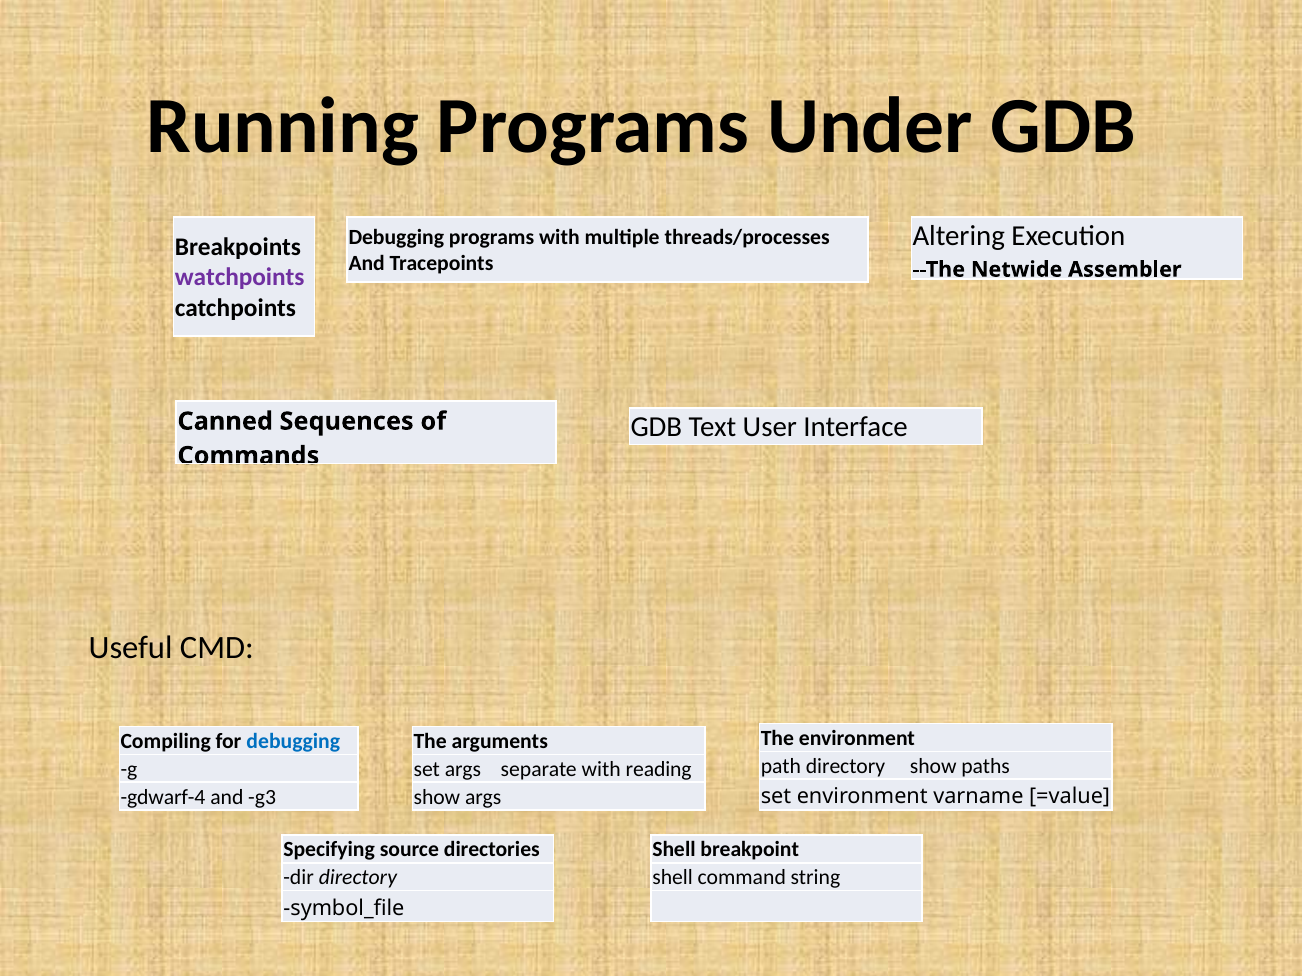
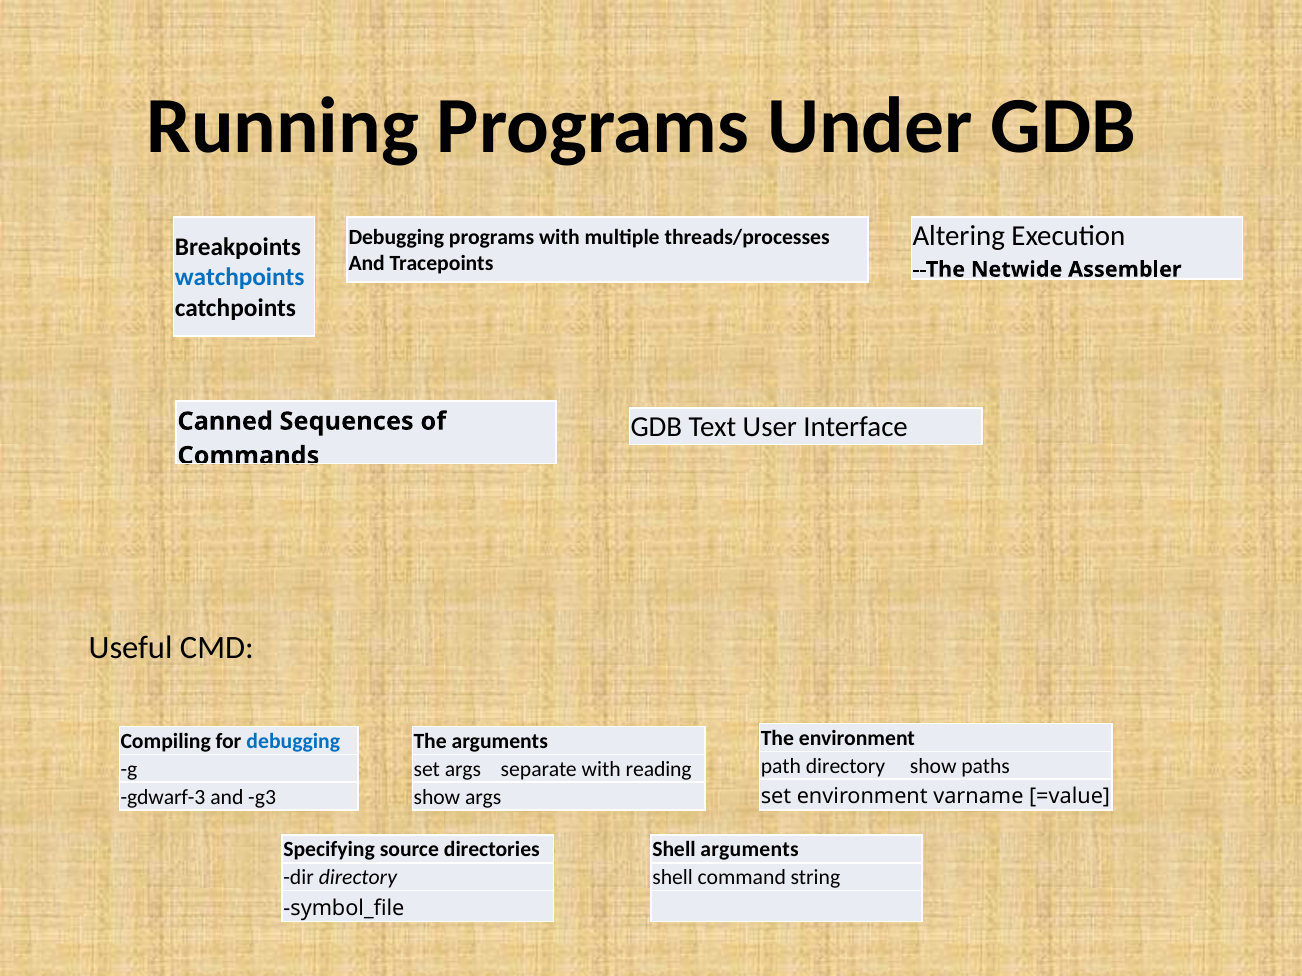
watchpoints colour: purple -> blue (240, 278)
gdwarf-4: gdwarf-4 -> gdwarf-3 (163, 797)
Shell breakpoint: breakpoint -> arguments (750, 850)
